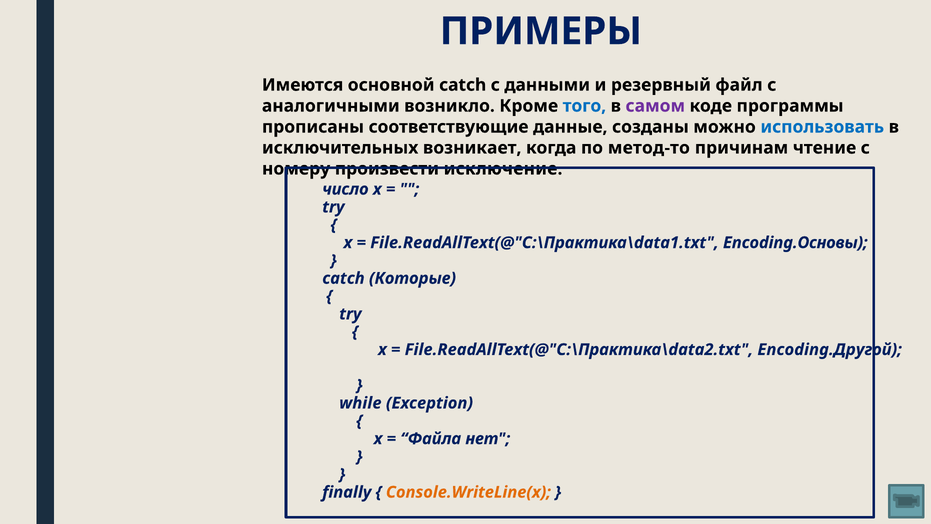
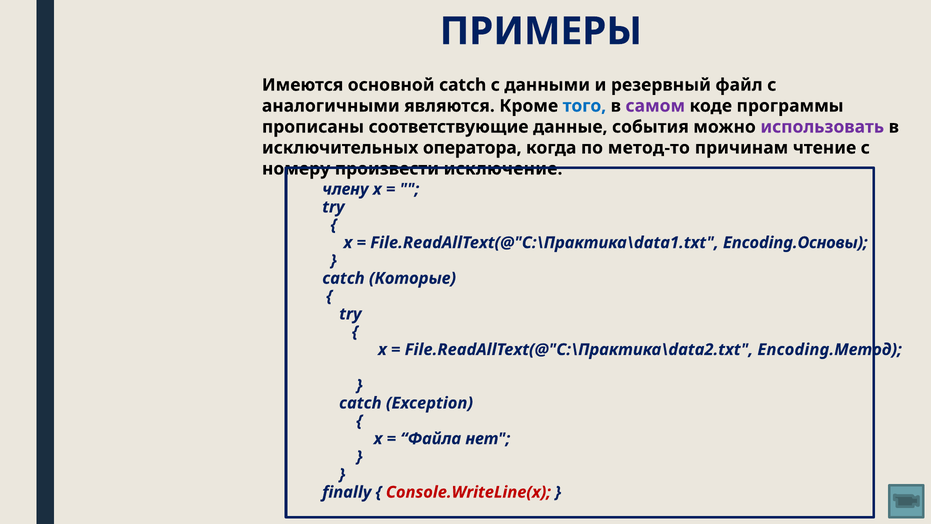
возникло: возникло -> являются (449, 106)
созданы: созданы -> события (650, 127)
использовать colour: blue -> purple (822, 127)
возникает: возникает -> оператора (472, 148)
число: число -> члену (345, 189)
Encoding.Другой: Encoding.Другой -> Encoding.Метод (830, 349)
while: while -> сatch (360, 403)
Console.WriteLine(x colour: orange -> red (468, 492)
